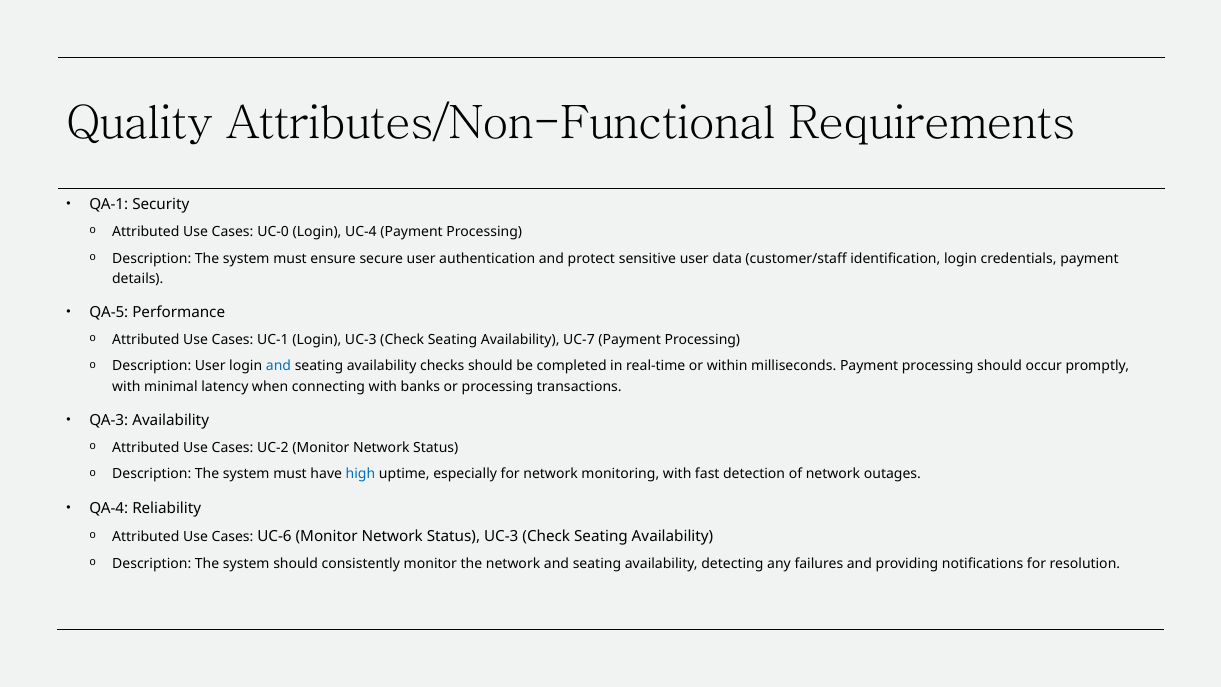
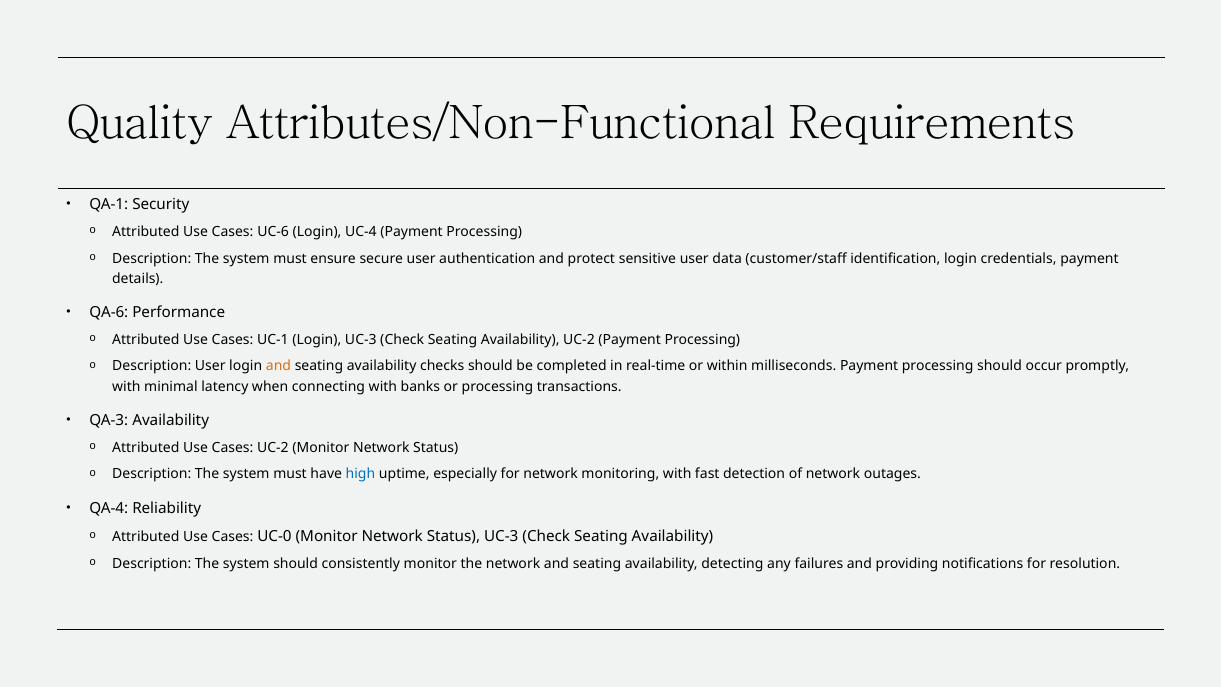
UC-0: UC-0 -> UC-6 (273, 232)
QA-5: QA-5 -> QA-6 (109, 312)
Availability UC-7: UC-7 -> UC-2 (579, 340)
and colour: blue -> orange (278, 366)
UC-6: UC-6 -> UC-0 (274, 536)
